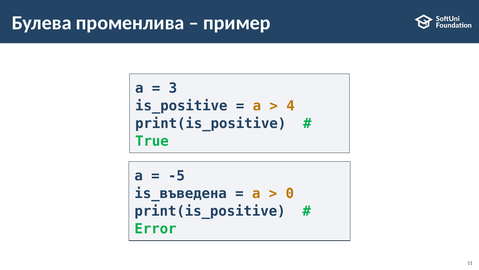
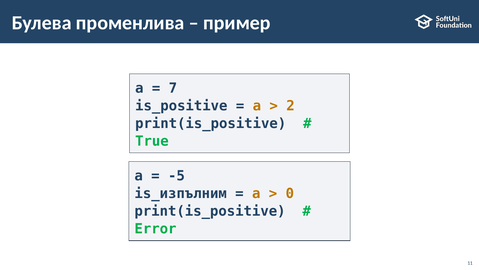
3: 3 -> 7 (173, 88)
4: 4 -> 2 (290, 106)
is_въведена: is_въведена -> is_изпълним (181, 193)
